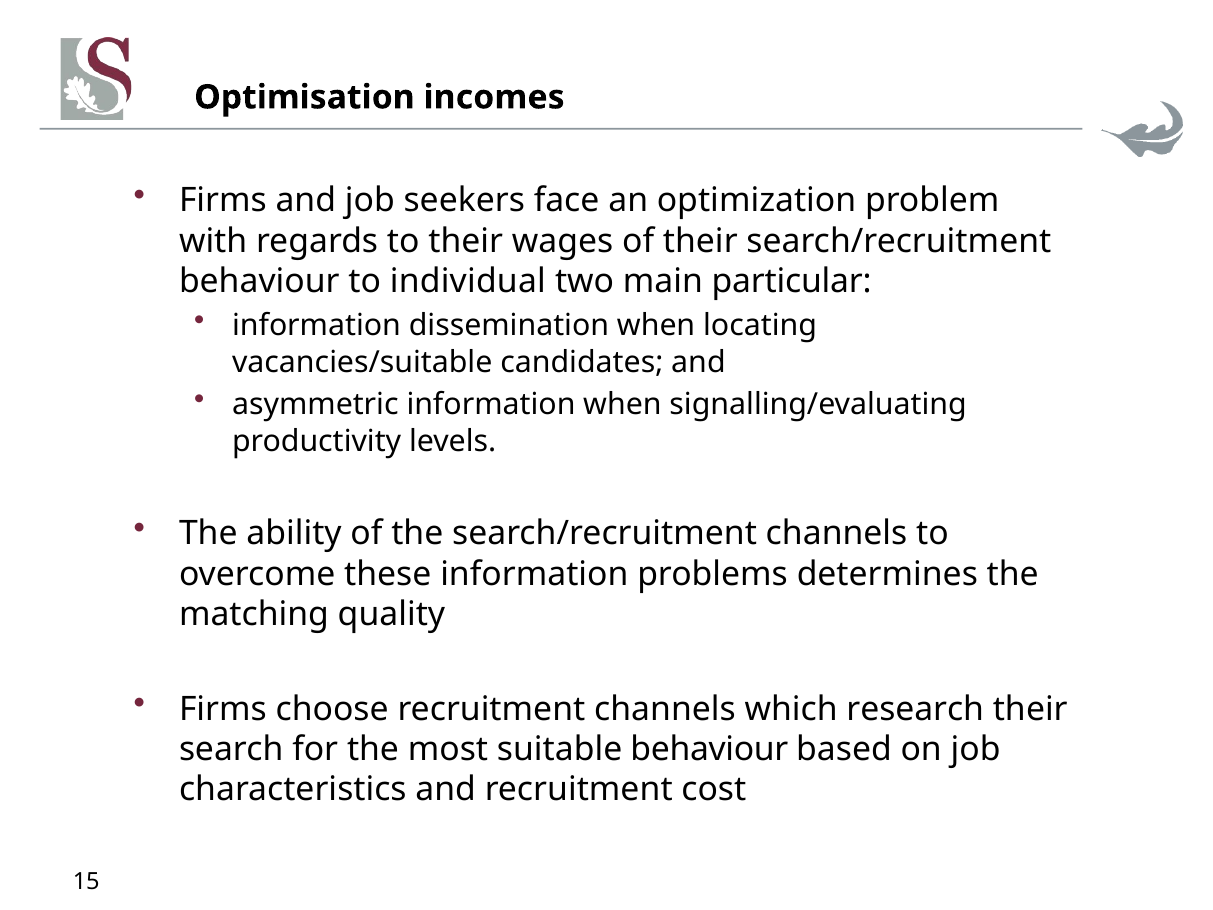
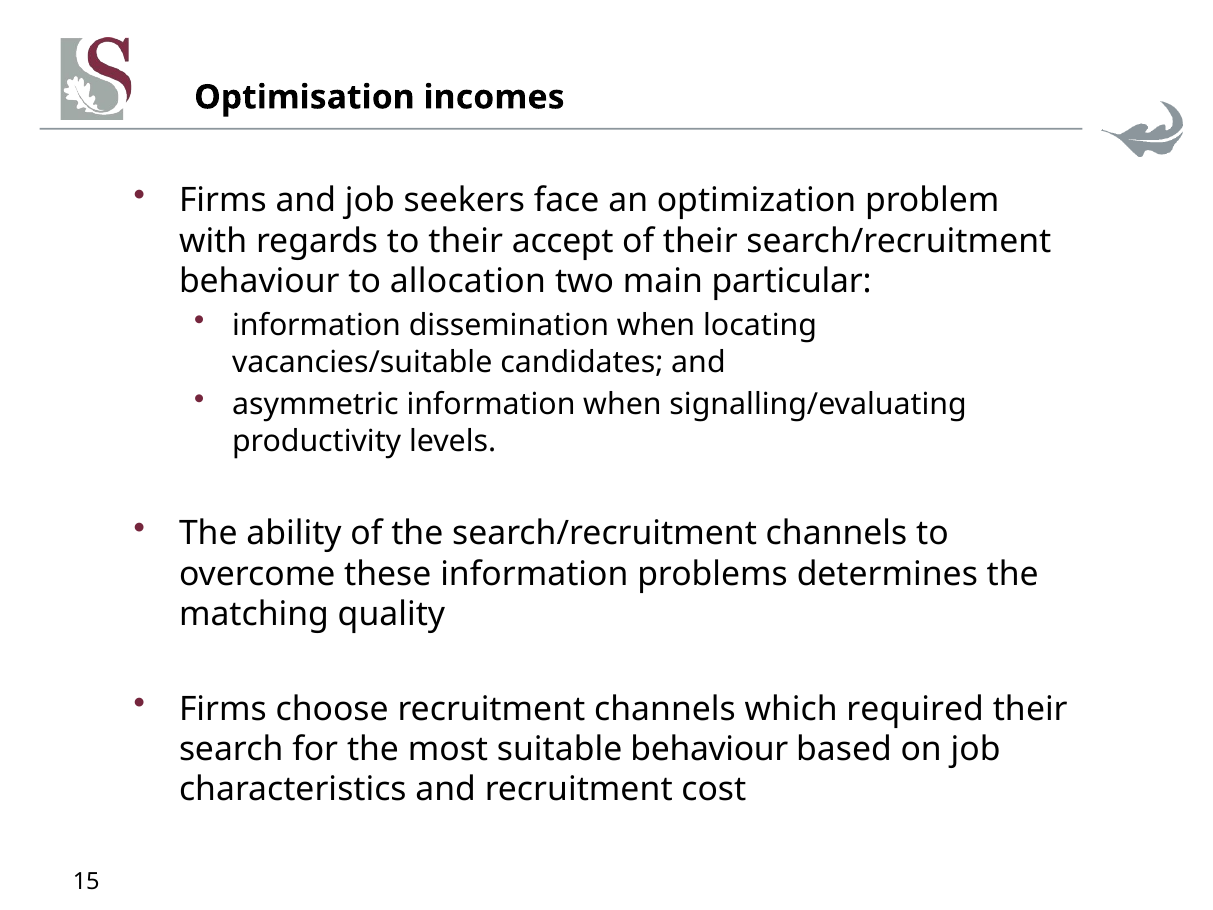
wages: wages -> accept (563, 241)
individual: individual -> allocation (468, 281)
research: research -> required (915, 709)
